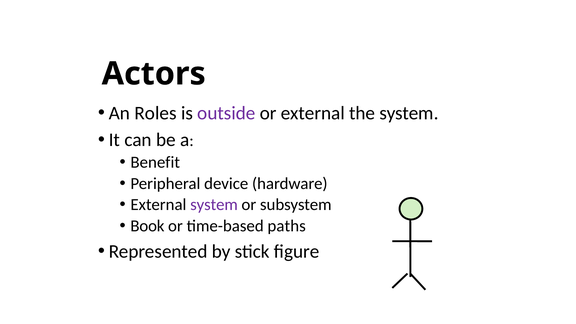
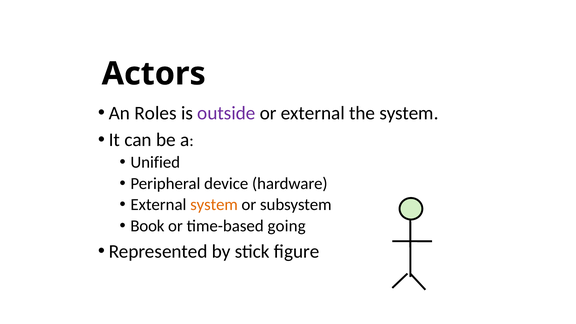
Benefit: Benefit -> Unified (155, 162)
system colour: purple -> orange (214, 205)
paths: paths -> going (287, 226)
